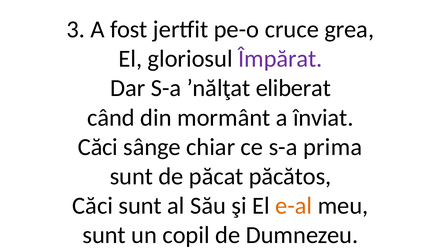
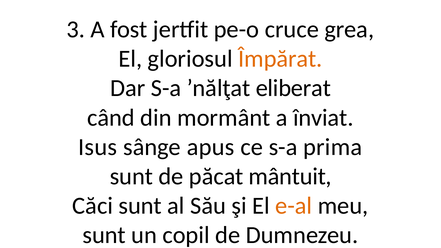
Împărat colour: purple -> orange (280, 59)
Căci: Căci -> Isus (98, 147)
chiar: chiar -> apus (211, 147)
păcătos: păcătos -> mântuit (290, 176)
